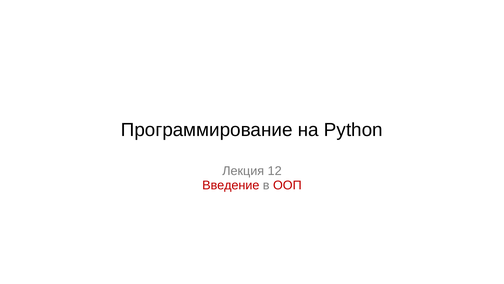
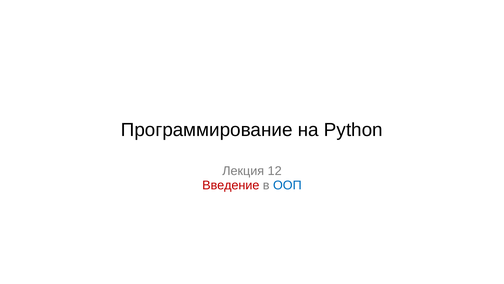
ООП colour: red -> blue (287, 185)
